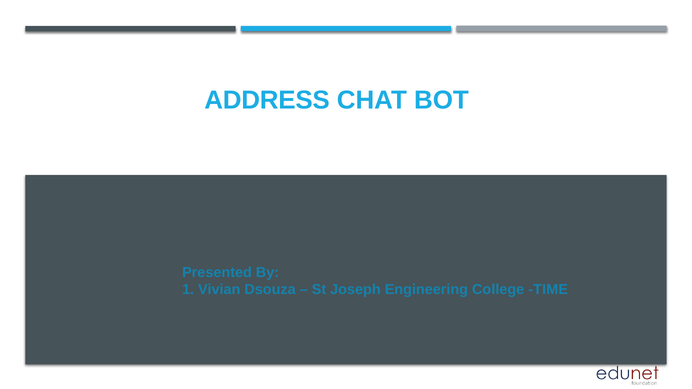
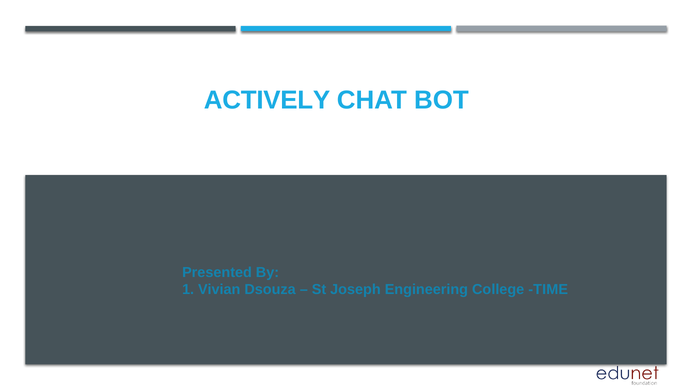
ADDRESS: ADDRESS -> ACTIVELY (267, 100)
